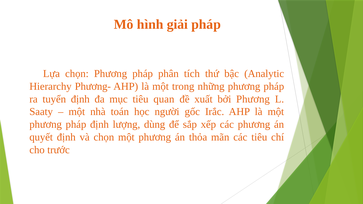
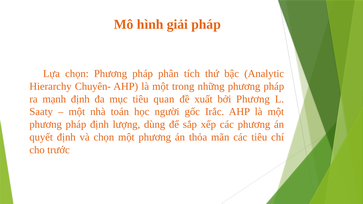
Phương-: Phương- -> Chuyên- (93, 86)
tuyển: tuyển -> mạnh (54, 99)
